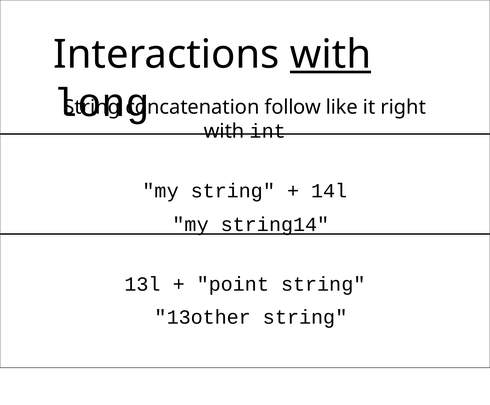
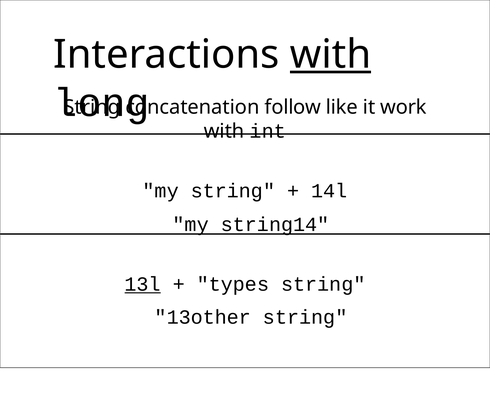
right: right -> work (403, 107)
13l underline: none -> present (143, 284)
point: point -> types (233, 284)
